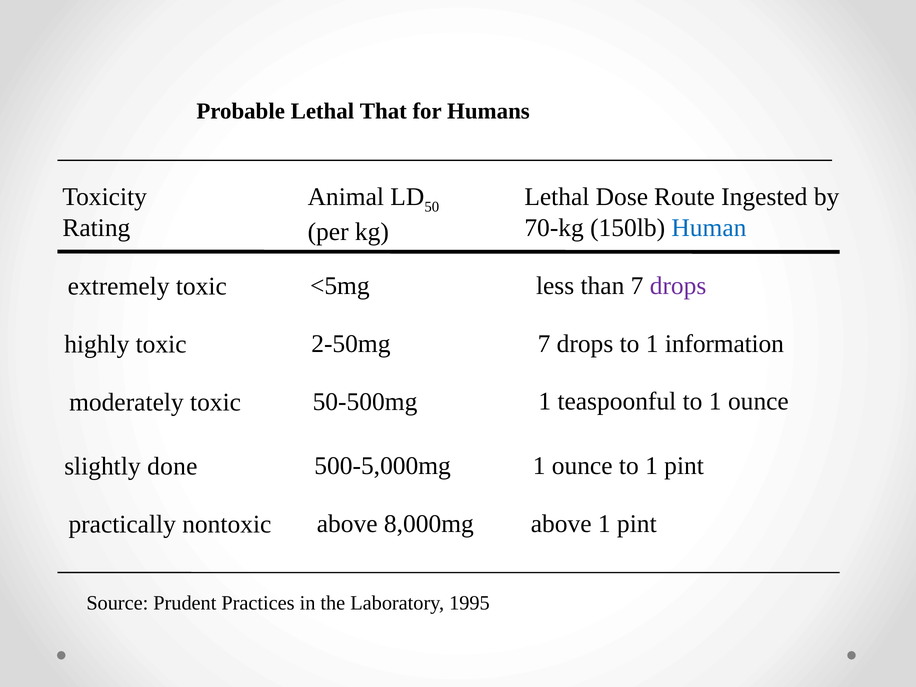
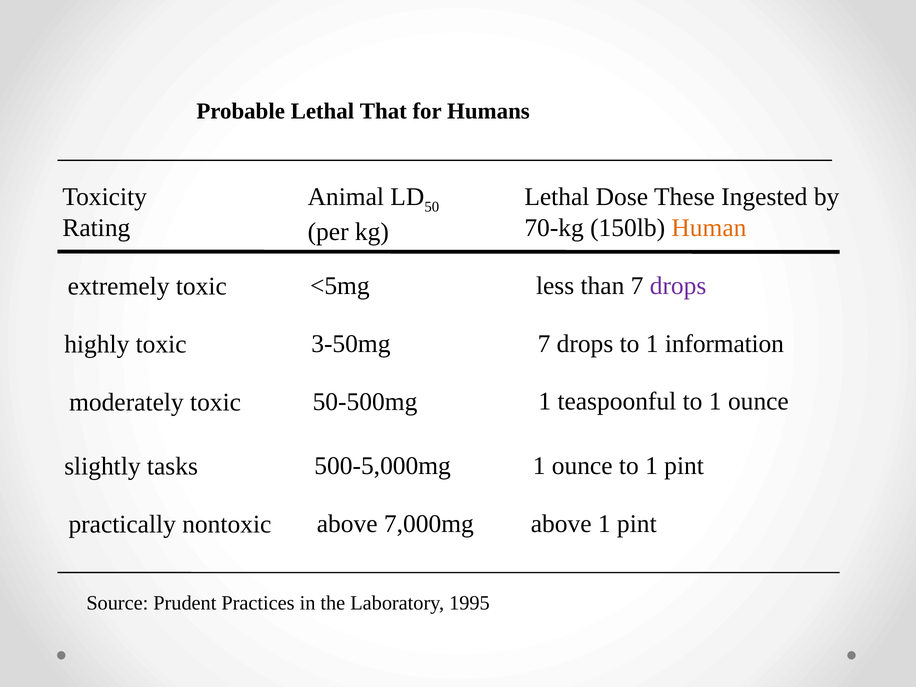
Route: Route -> These (684, 197)
Human colour: blue -> orange (709, 228)
2-50mg: 2-50mg -> 3-50mg (351, 344)
done: done -> tasks (172, 466)
8,000mg: 8,000mg -> 7,000mg (429, 524)
